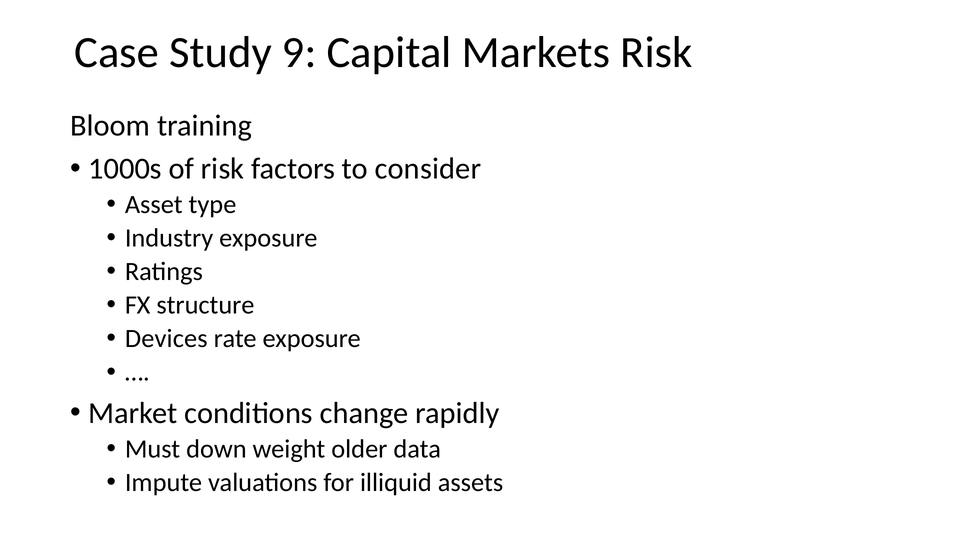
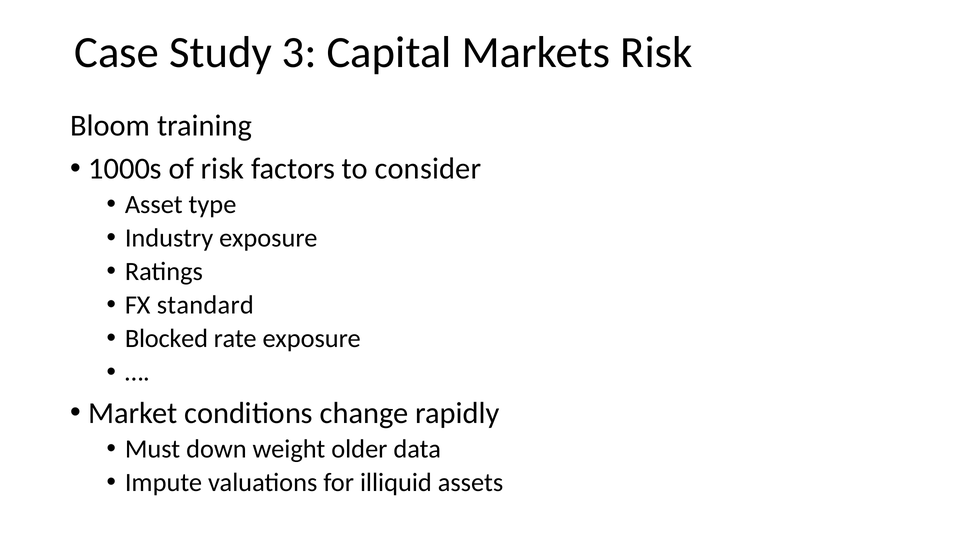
9: 9 -> 3 (299, 53)
structure: structure -> standard (205, 305)
Devices: Devices -> Blocked (166, 339)
